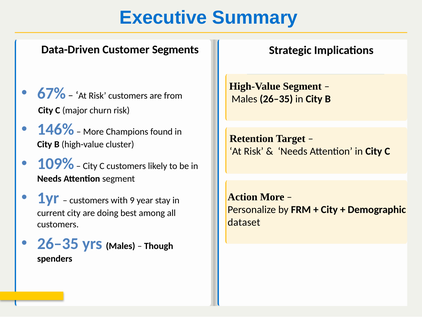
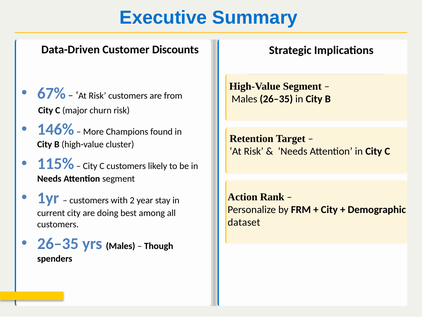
Segments: Segments -> Discounts (175, 50)
109%: 109% -> 115% (56, 164)
9: 9 -> 2 (132, 200)
Action More: More -> Rank (272, 197)
